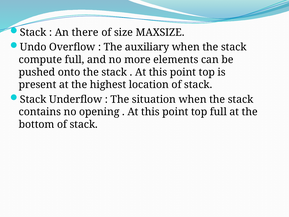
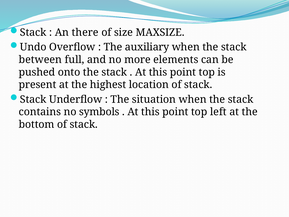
compute: compute -> between (40, 60)
opening: opening -> symbols (99, 112)
top full: full -> left (218, 112)
